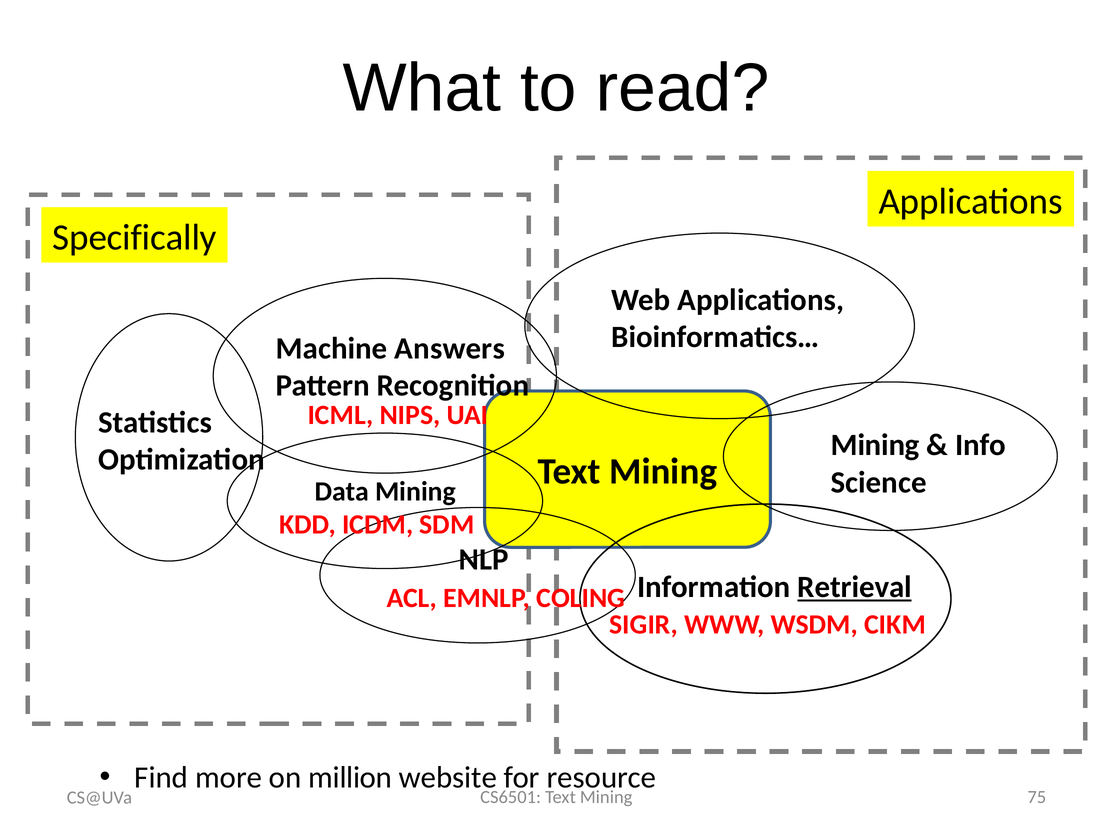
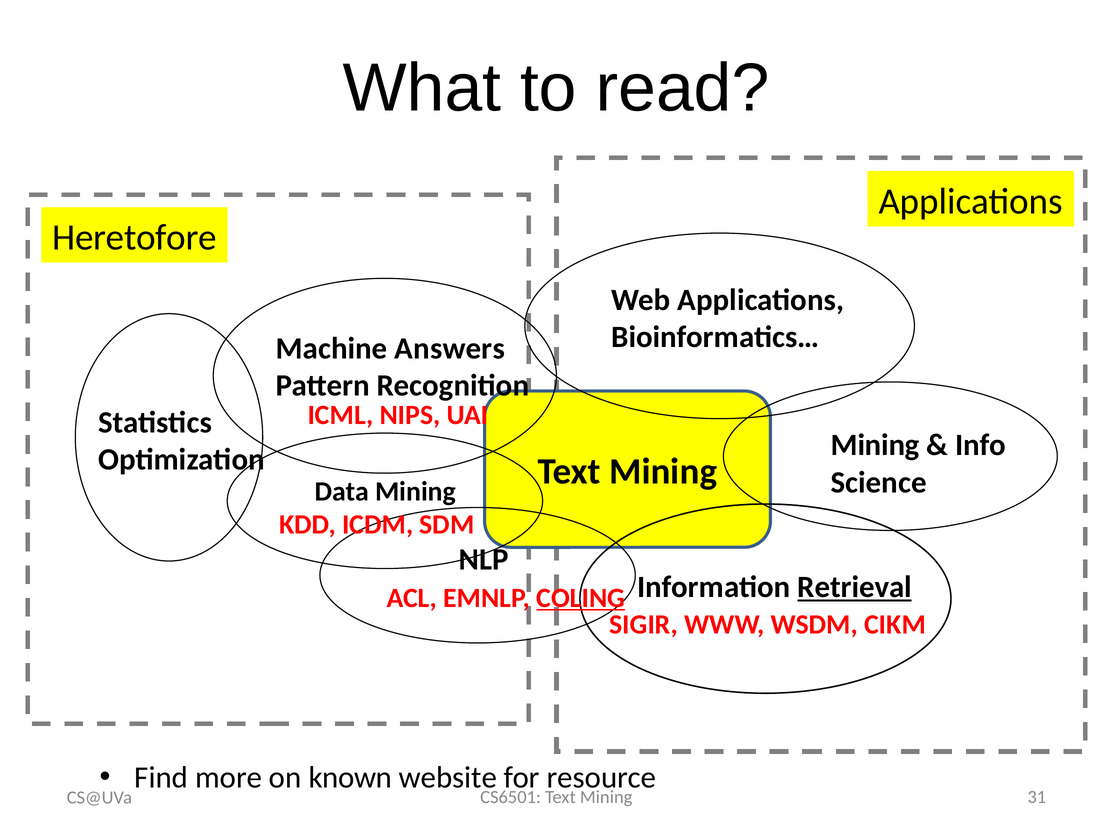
Specifically: Specifically -> Heretofore (135, 237)
COLING underline: none -> present (581, 598)
million: million -> known (350, 777)
75: 75 -> 31 (1037, 797)
